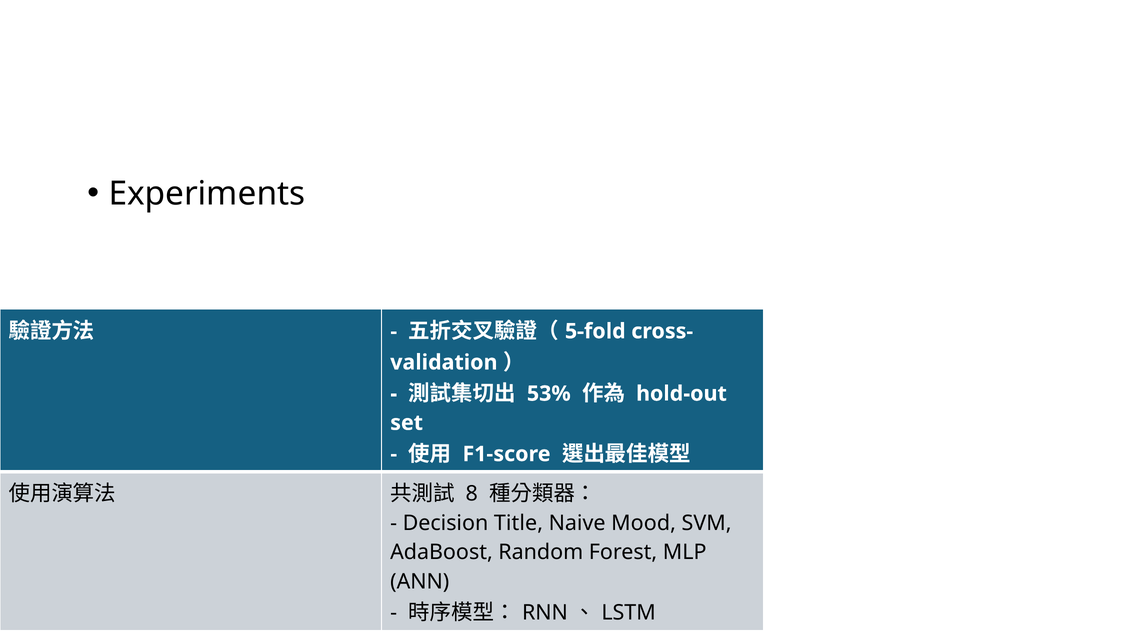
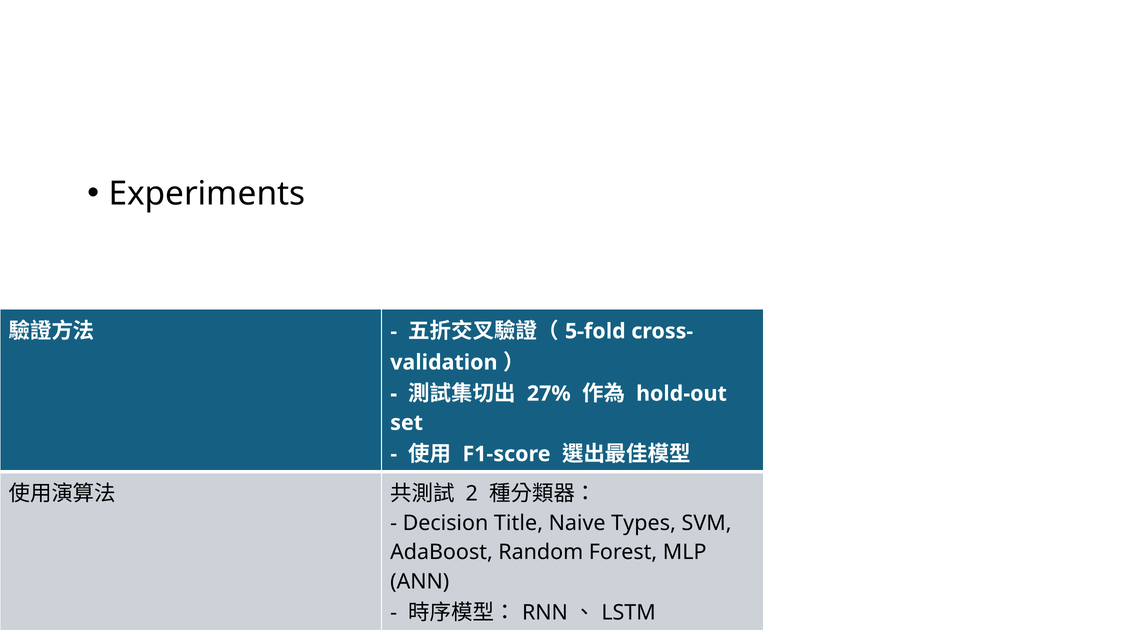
53%: 53% -> 27% (549, 394)
8: 8 -> 2 (472, 494)
Mood: Mood -> Types (644, 523)
